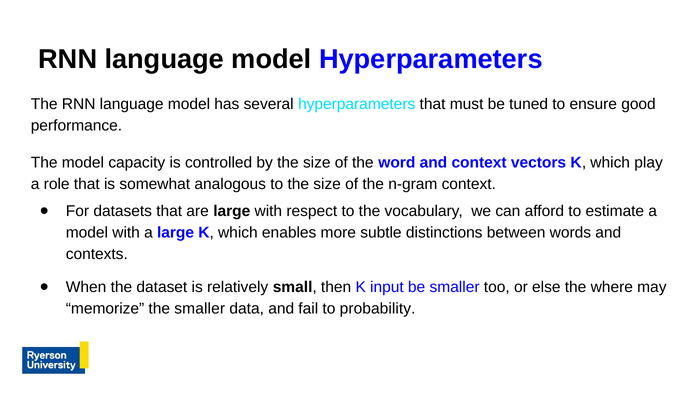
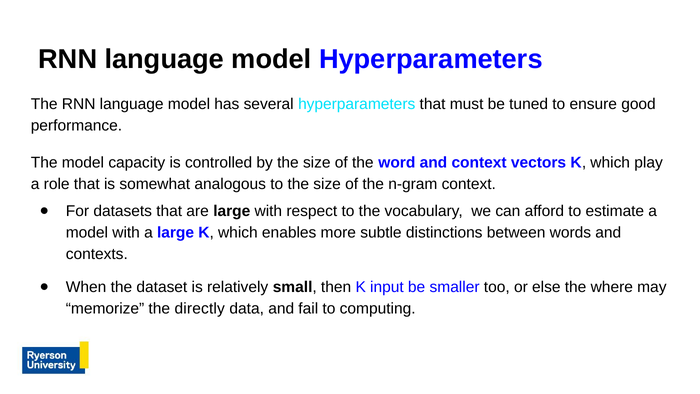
the smaller: smaller -> directly (200, 308)
probability: probability -> computing (378, 308)
